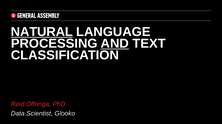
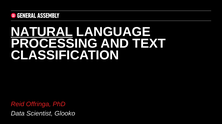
AND underline: present -> none (115, 44)
